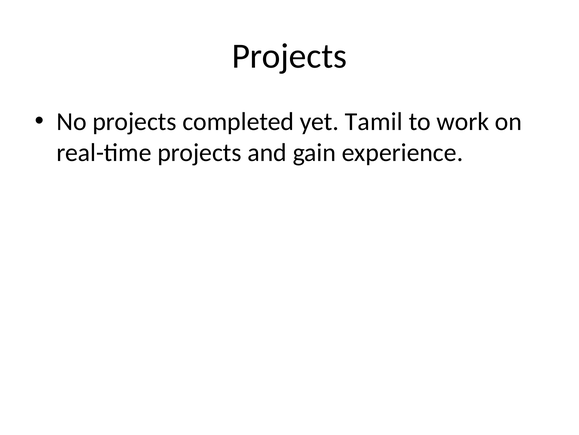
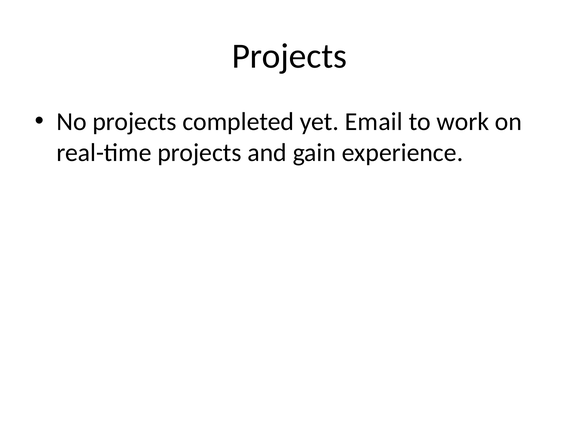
Tamil: Tamil -> Email (374, 121)
